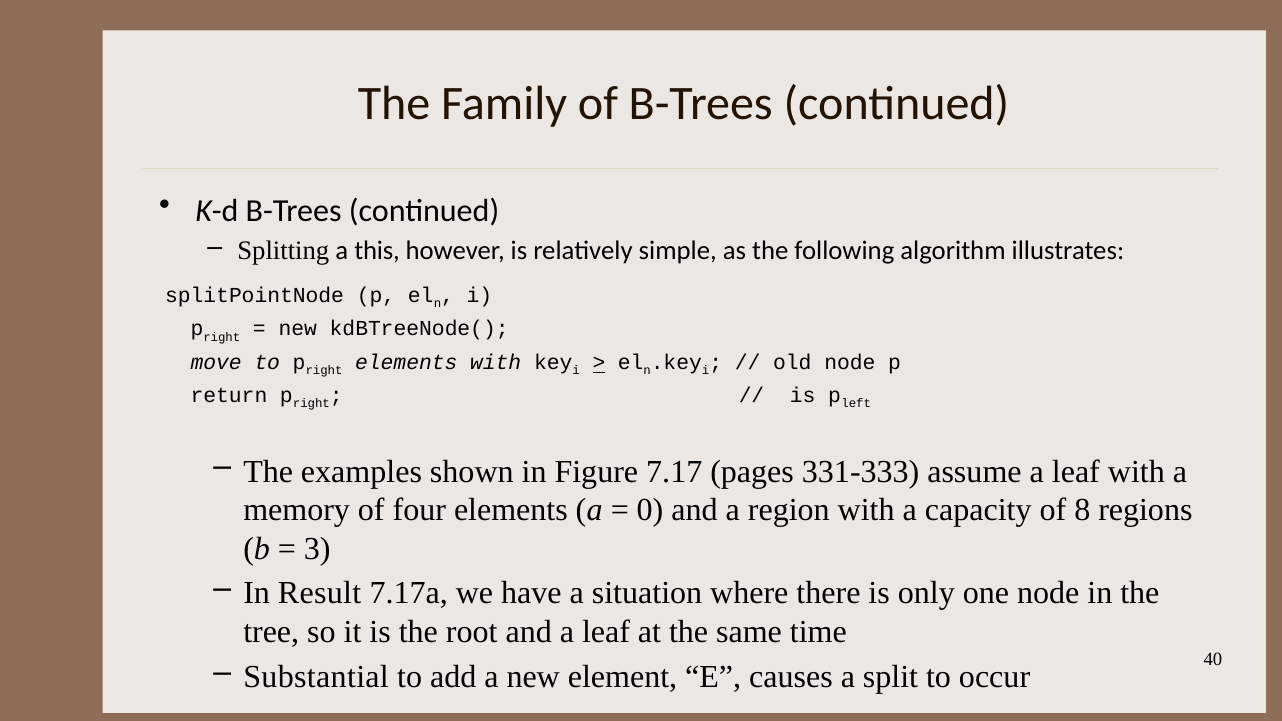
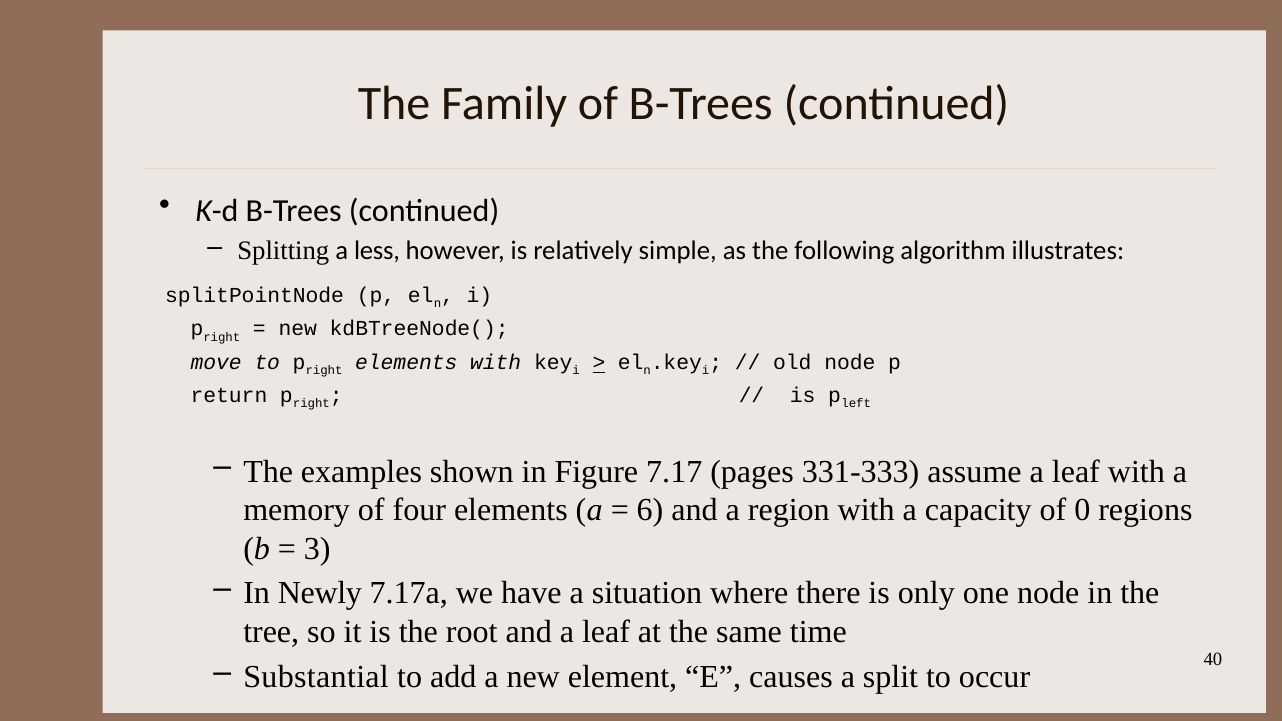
this: this -> less (377, 251)
0: 0 -> 6 (650, 510)
8: 8 -> 0 (1082, 510)
Result: Result -> Newly (320, 593)
